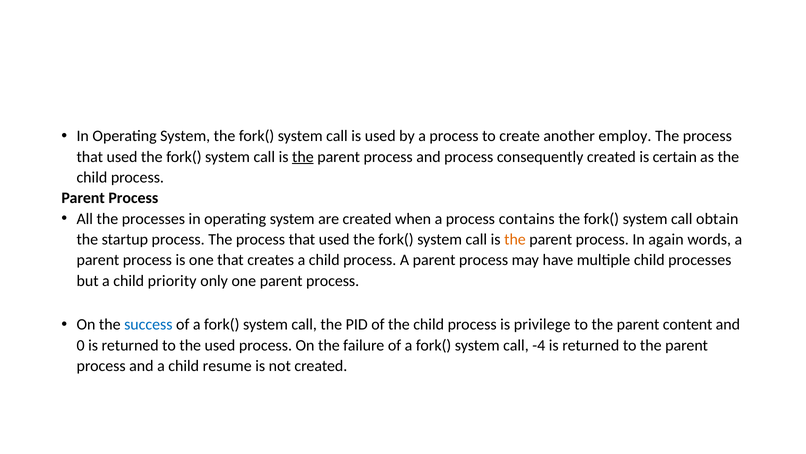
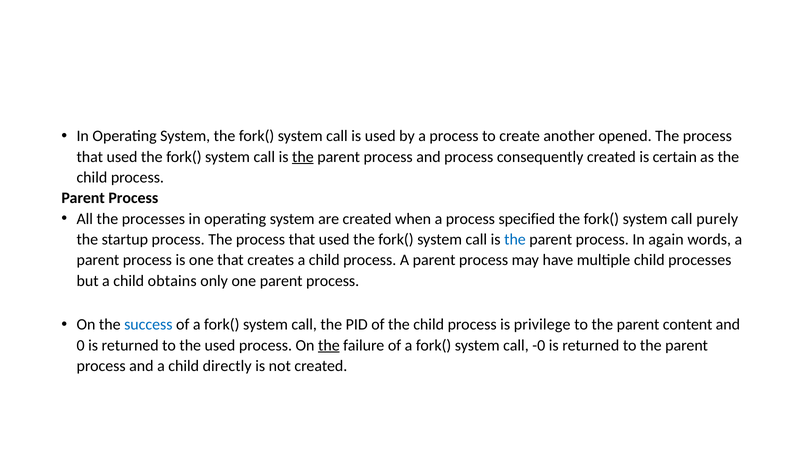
employ: employ -> opened (625, 136)
contains: contains -> specified (527, 219)
obtain: obtain -> purely (717, 219)
the colour: orange -> blue (515, 239)
priority: priority -> obtains (172, 281)
the underline: none -> present (329, 345)
-4: -4 -> -0 (539, 345)
resume: resume -> directly (227, 365)
